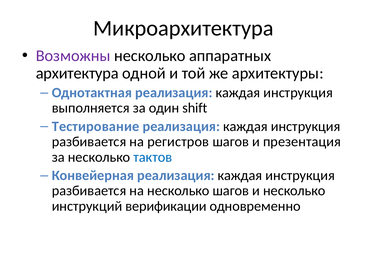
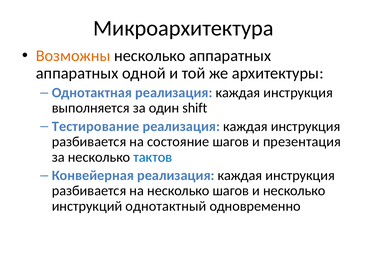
Возможны colour: purple -> orange (73, 56)
архитектура: архитектура -> аппаратных (77, 73)
регистров: регистров -> состояние (178, 142)
верификации: верификации -> однотактный (166, 206)
